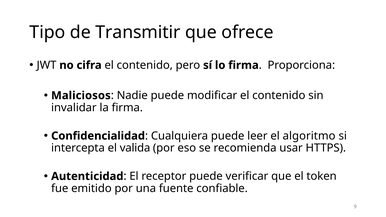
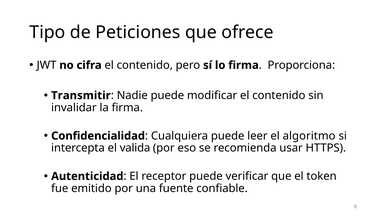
Transmitir: Transmitir -> Peticiones (138, 32)
Maliciosos: Maliciosos -> Transmitir (81, 96)
